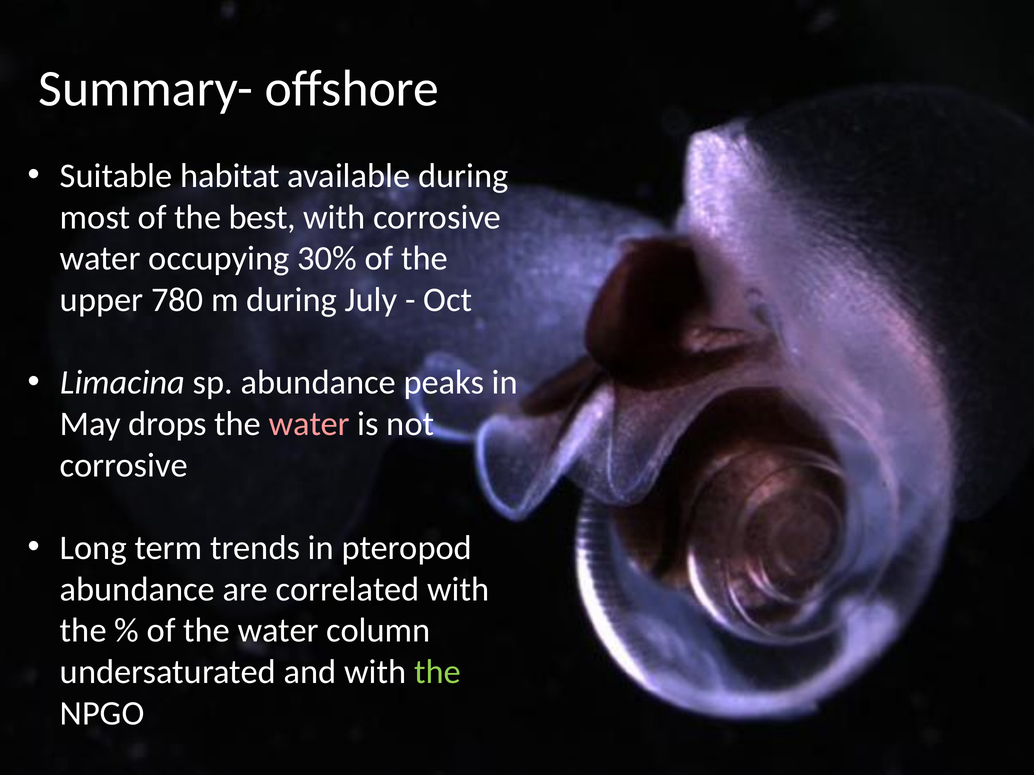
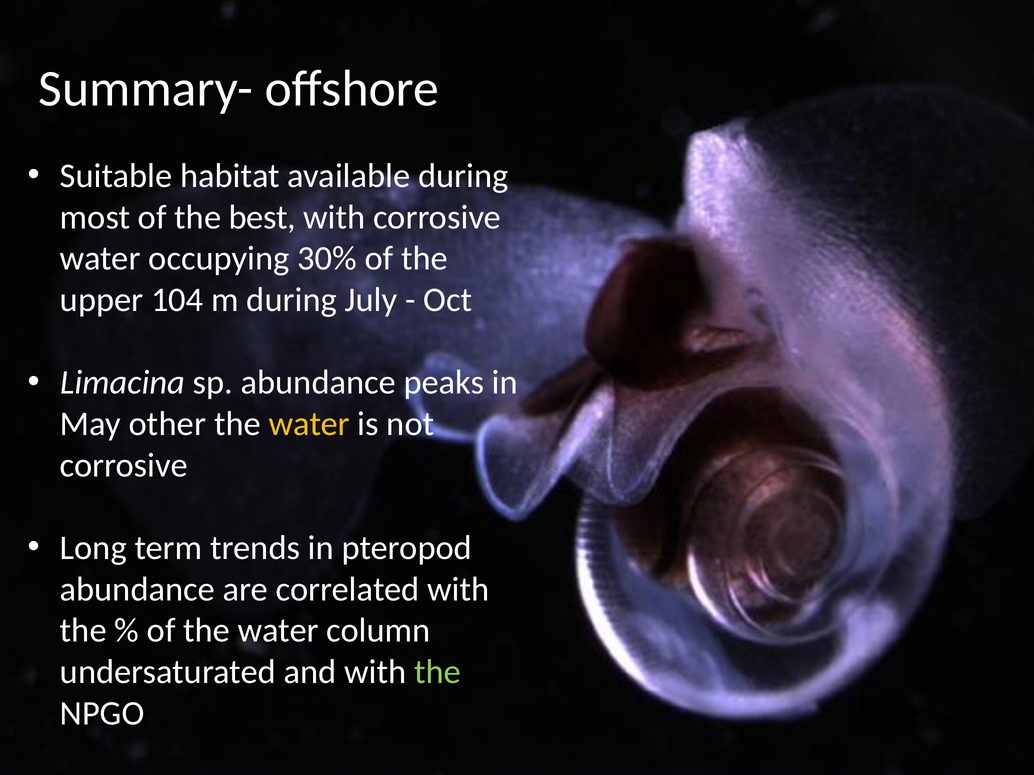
780: 780 -> 104 (177, 300)
drops: drops -> other (167, 424)
water colour: pink -> yellow (309, 424)
